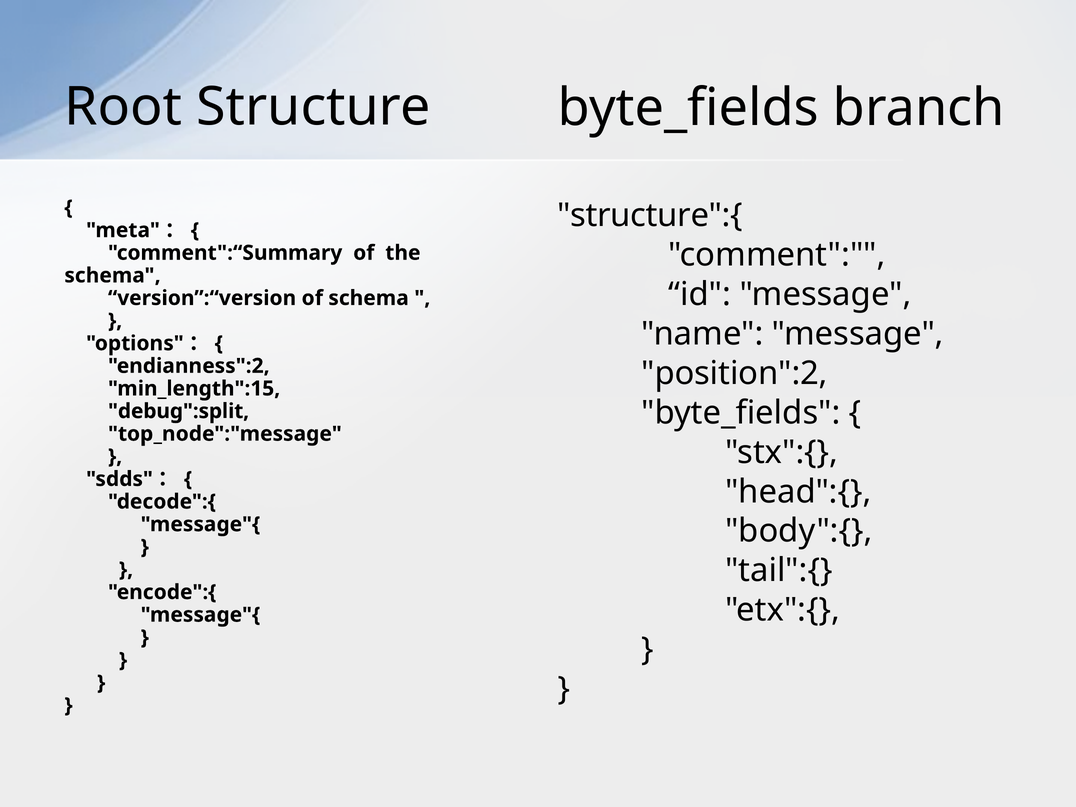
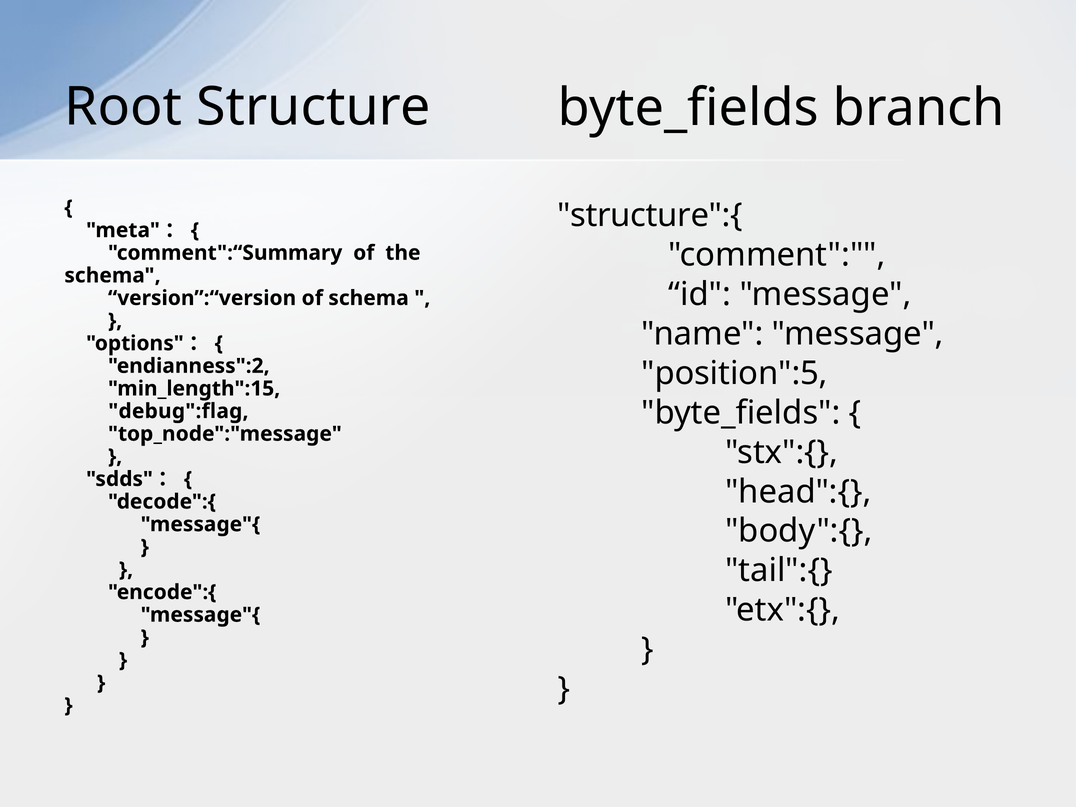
position":2: position":2 -> position":5 (735, 373)
debug":split: debug":split -> debug":flag (178, 411)
